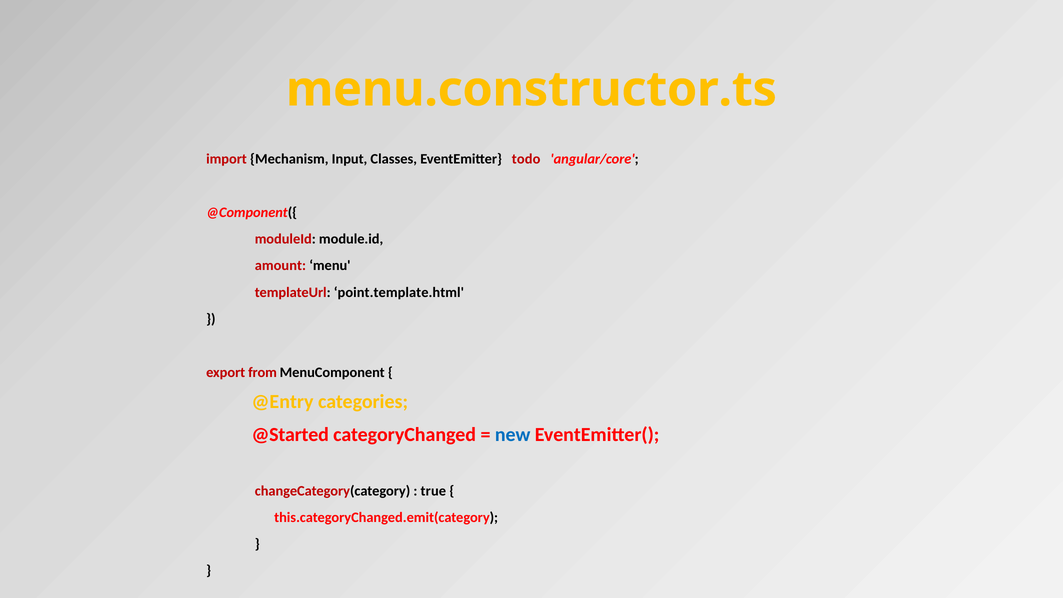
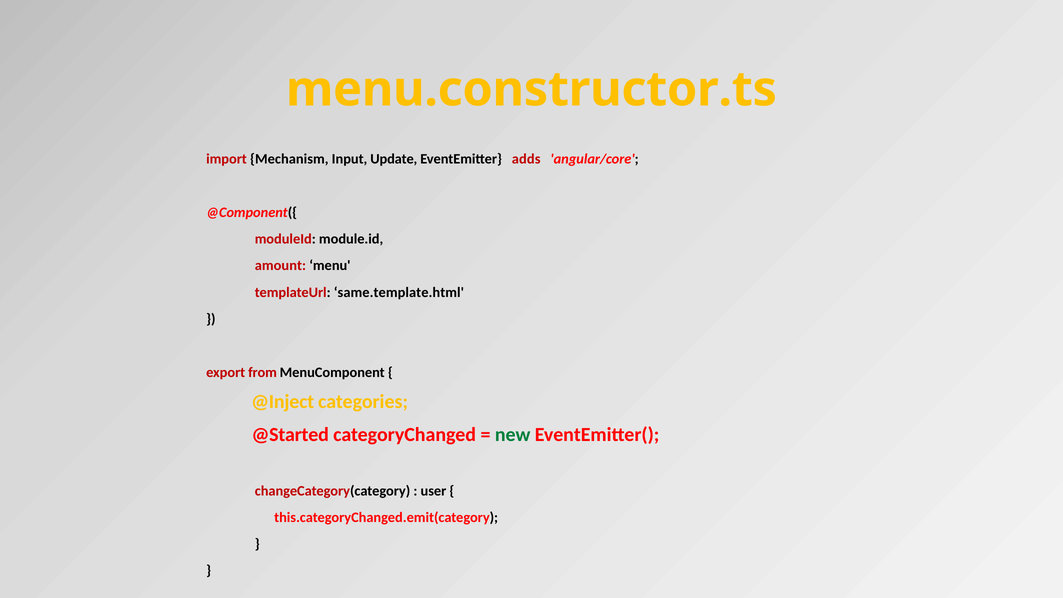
Classes: Classes -> Update (394, 159)
todo: todo -> adds (526, 159)
point.template.html: point.template.html -> same.template.html (399, 292)
@Entry: @Entry -> @Inject (283, 402)
new colour: blue -> green (513, 434)
true: true -> user (433, 491)
